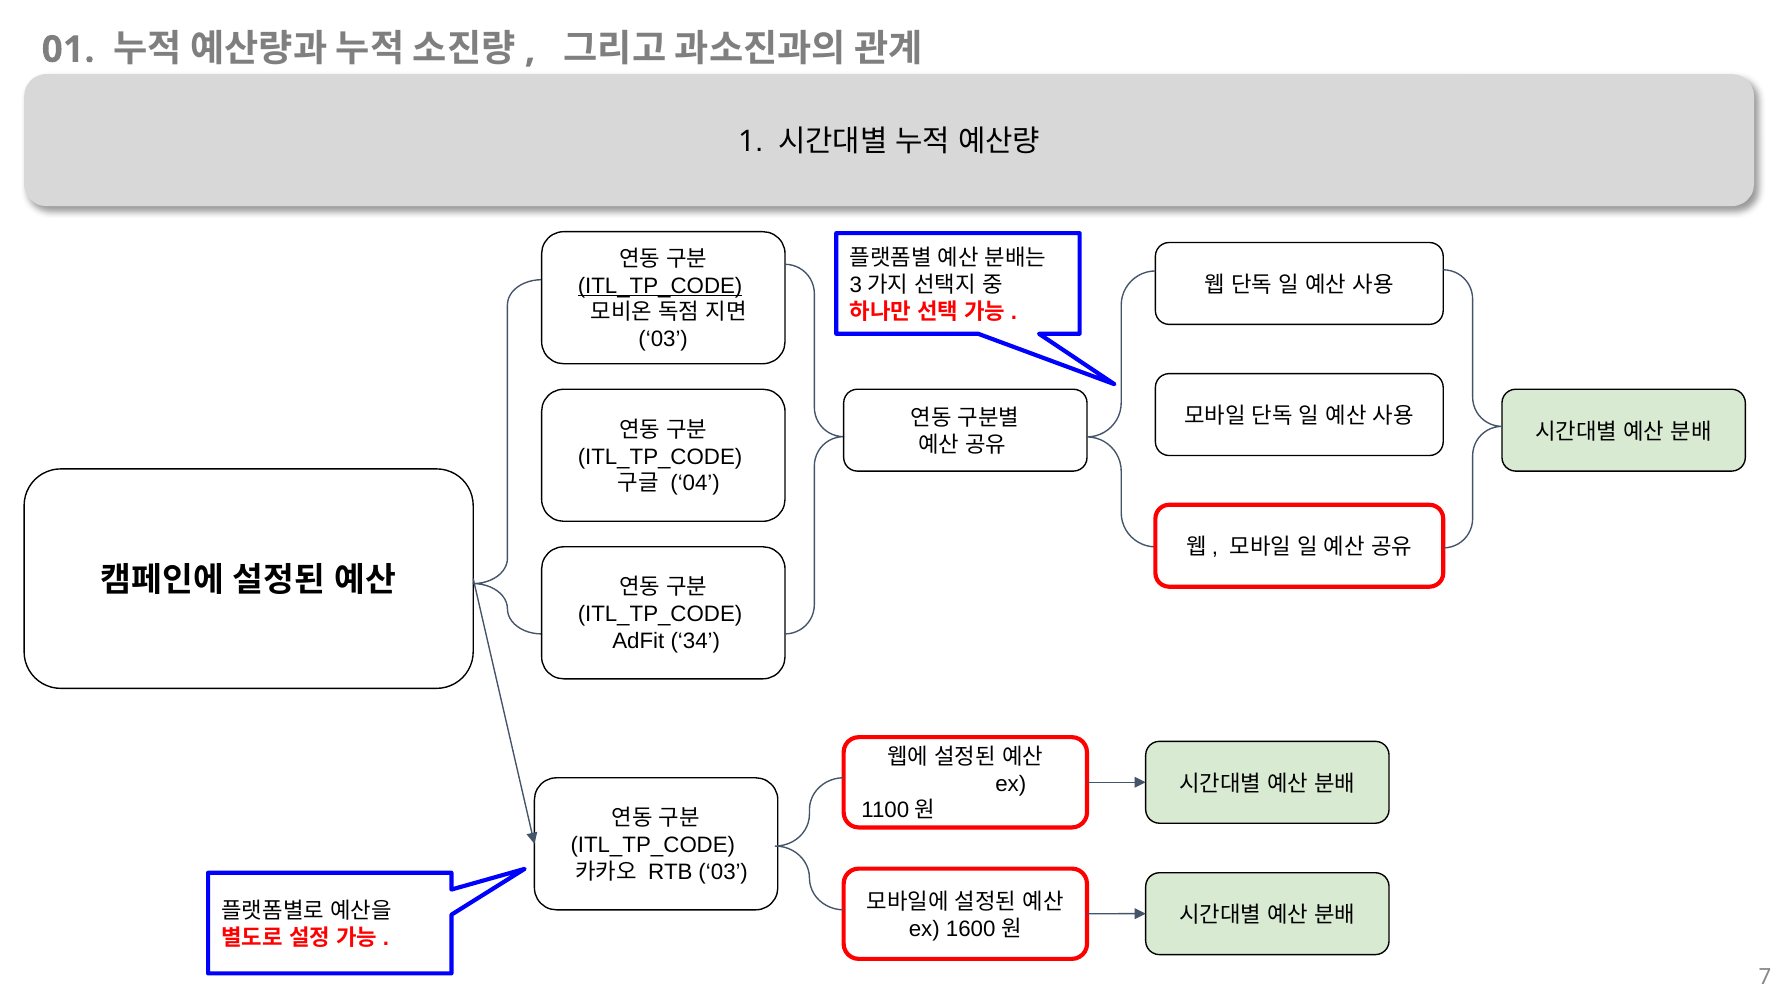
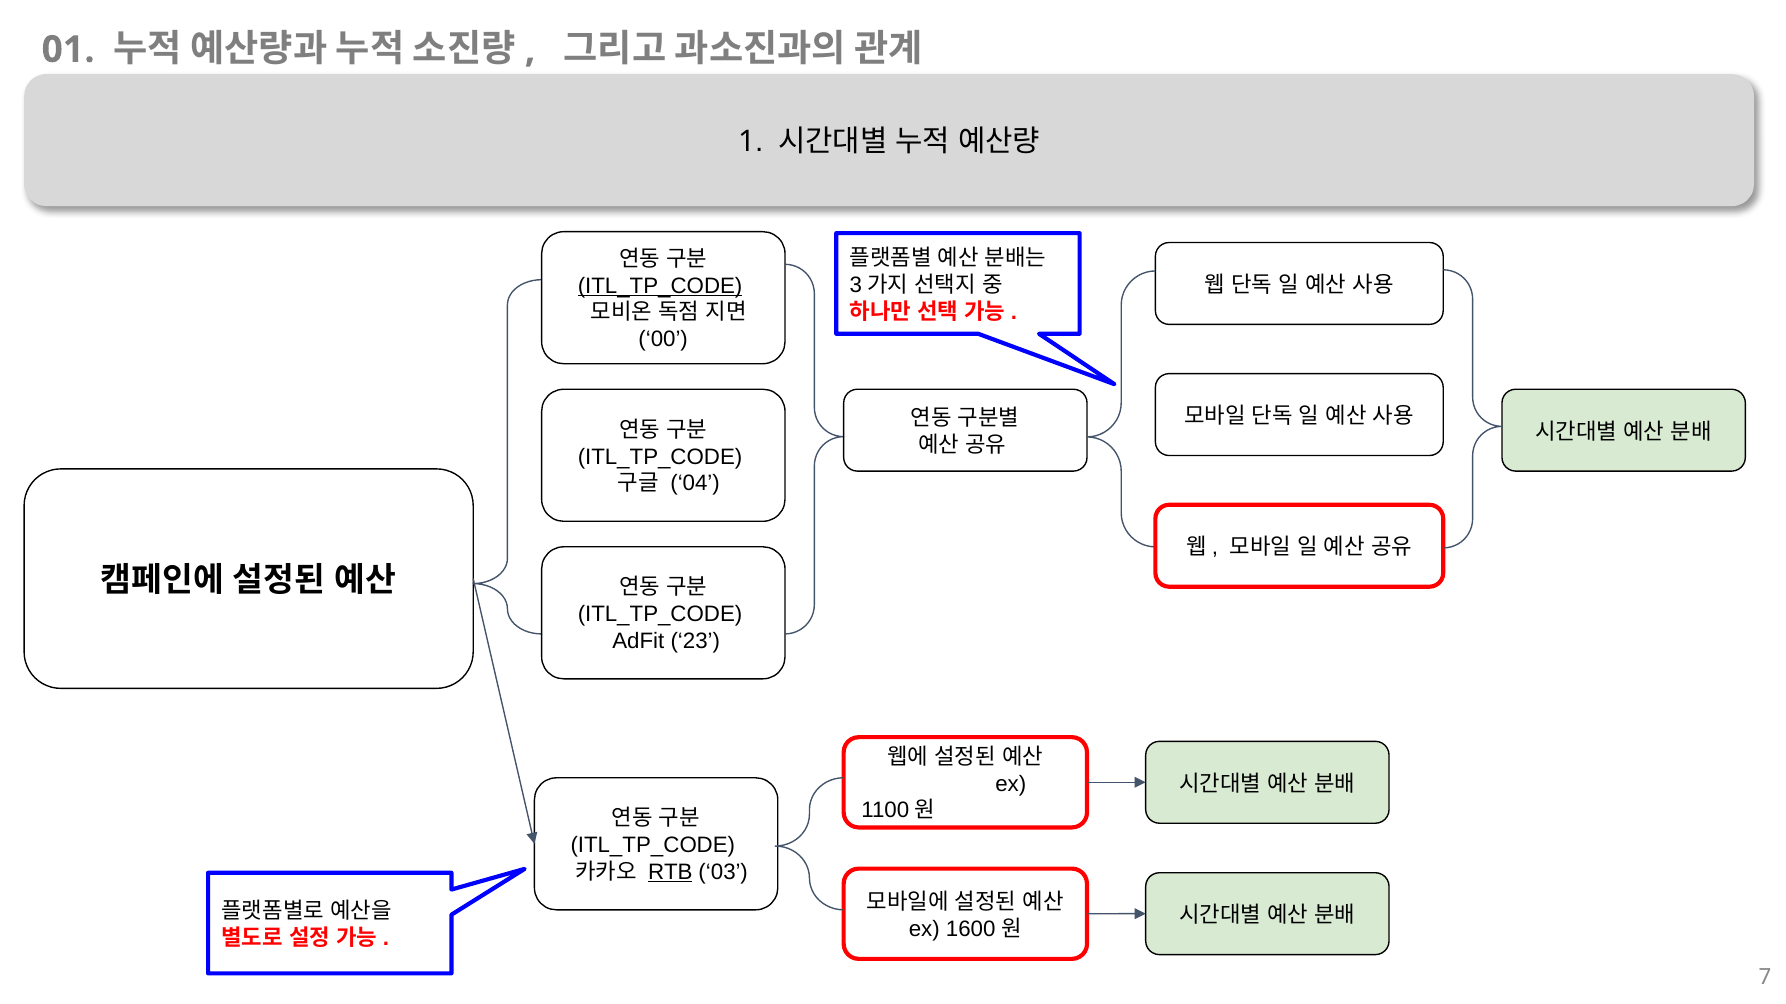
03: 03 -> 00 (663, 340)
34: 34 -> 23 (695, 641)
RTB underline: none -> present (670, 873)
